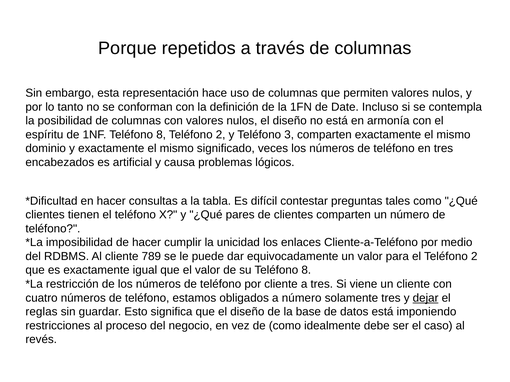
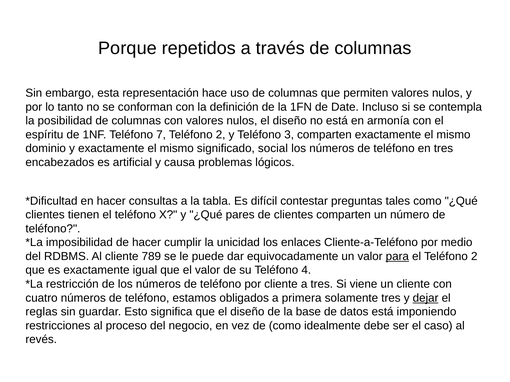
1NF Teléfono 8: 8 -> 7 (161, 135)
veces: veces -> social (273, 149)
para underline: none -> present (397, 257)
su Teléfono 8: 8 -> 4 (306, 270)
a número: número -> primera (302, 298)
